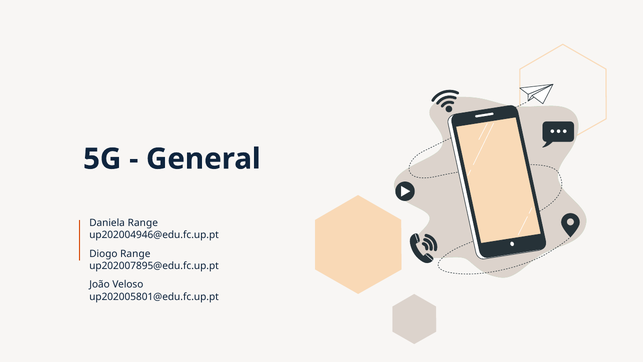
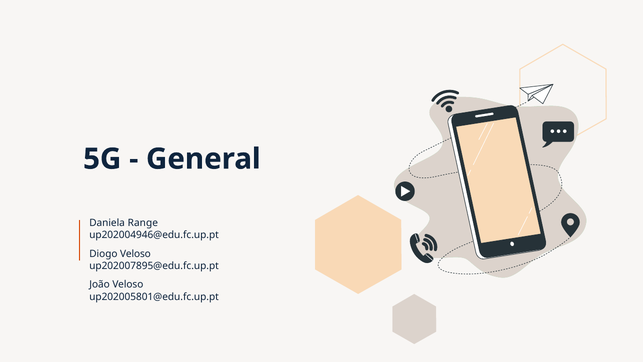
Diogo Range: Range -> Veloso (135, 254)
